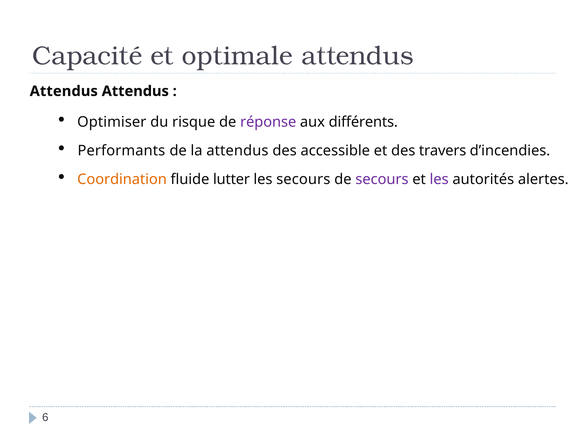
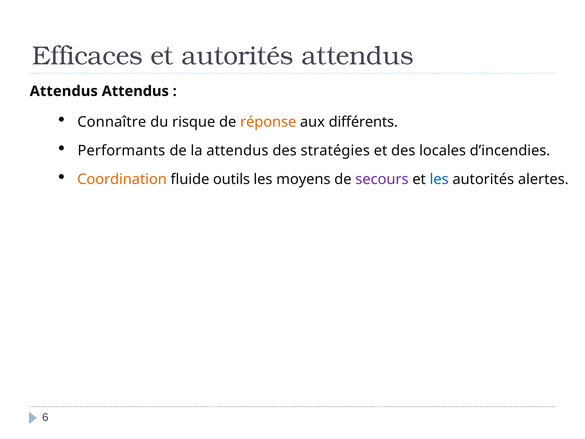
Capacité: Capacité -> Efficaces (87, 56)
et optimale: optimale -> autorités (237, 56)
Optimiser: Optimiser -> Connaître (112, 122)
réponse colour: purple -> orange (268, 122)
accessible: accessible -> stratégies (335, 151)
travers: travers -> locales (443, 151)
lutter: lutter -> outils (231, 179)
les secours: secours -> moyens (303, 179)
les colour: purple -> blue (439, 179)
